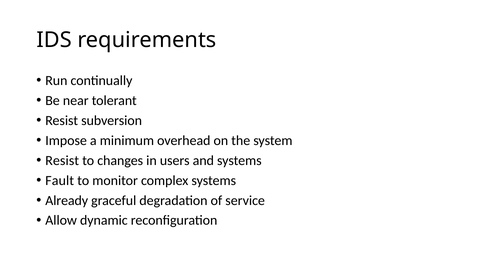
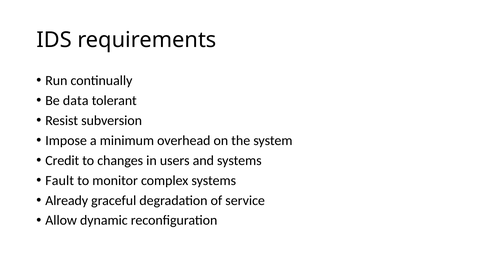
near: near -> data (76, 101)
Resist: Resist -> Credit (62, 161)
